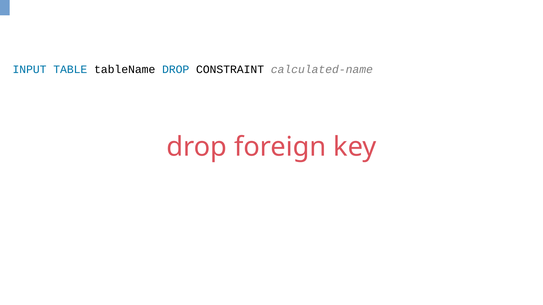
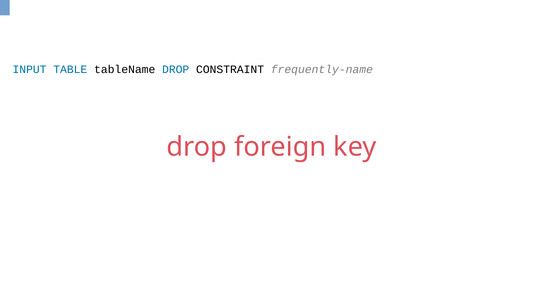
calculated-name: calculated-name -> frequently-name (322, 70)
